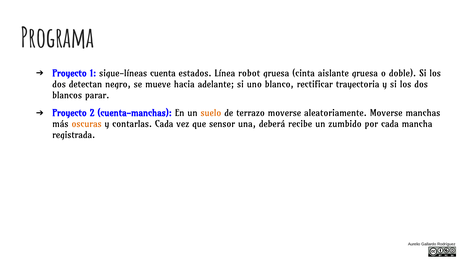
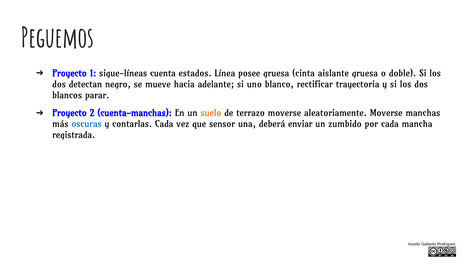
Programa: Programa -> Peguemos (57, 38)
robot: robot -> posee (249, 73)
oscuras colour: orange -> blue (87, 124)
recibe: recibe -> enviar (300, 124)
